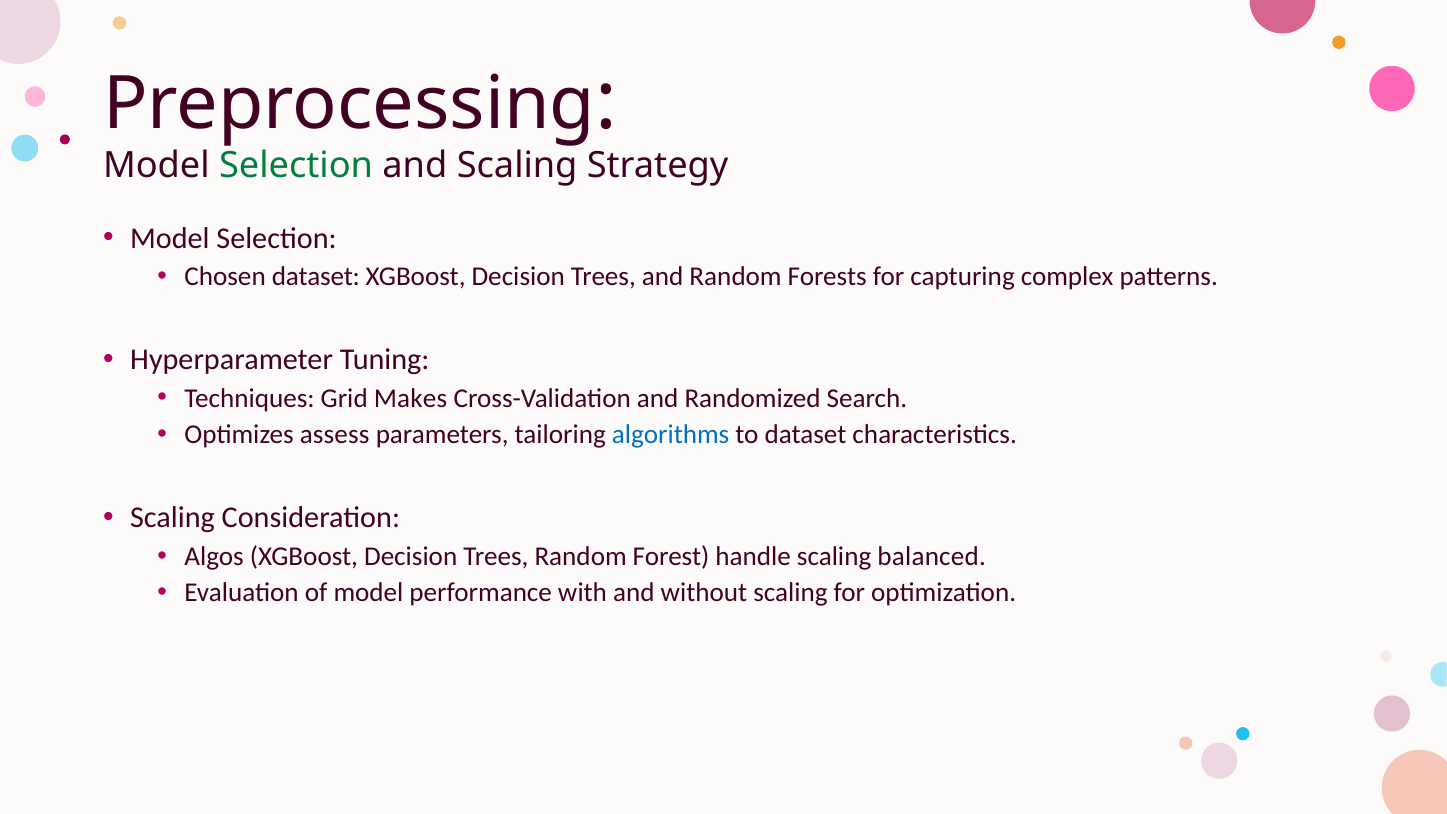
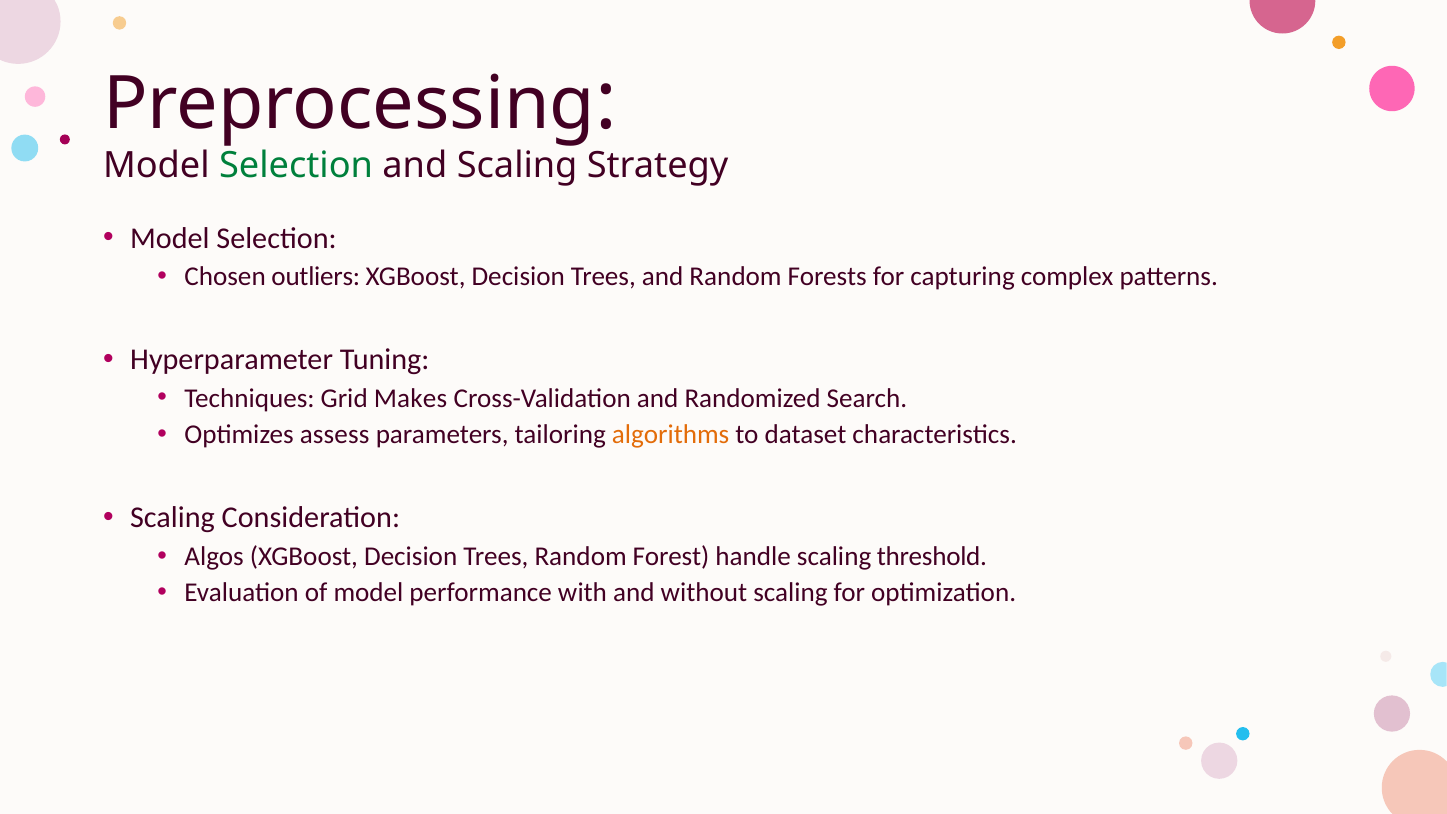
Chosen dataset: dataset -> outliers (316, 277)
algorithms colour: blue -> orange (671, 435)
balanced: balanced -> threshold (932, 556)
